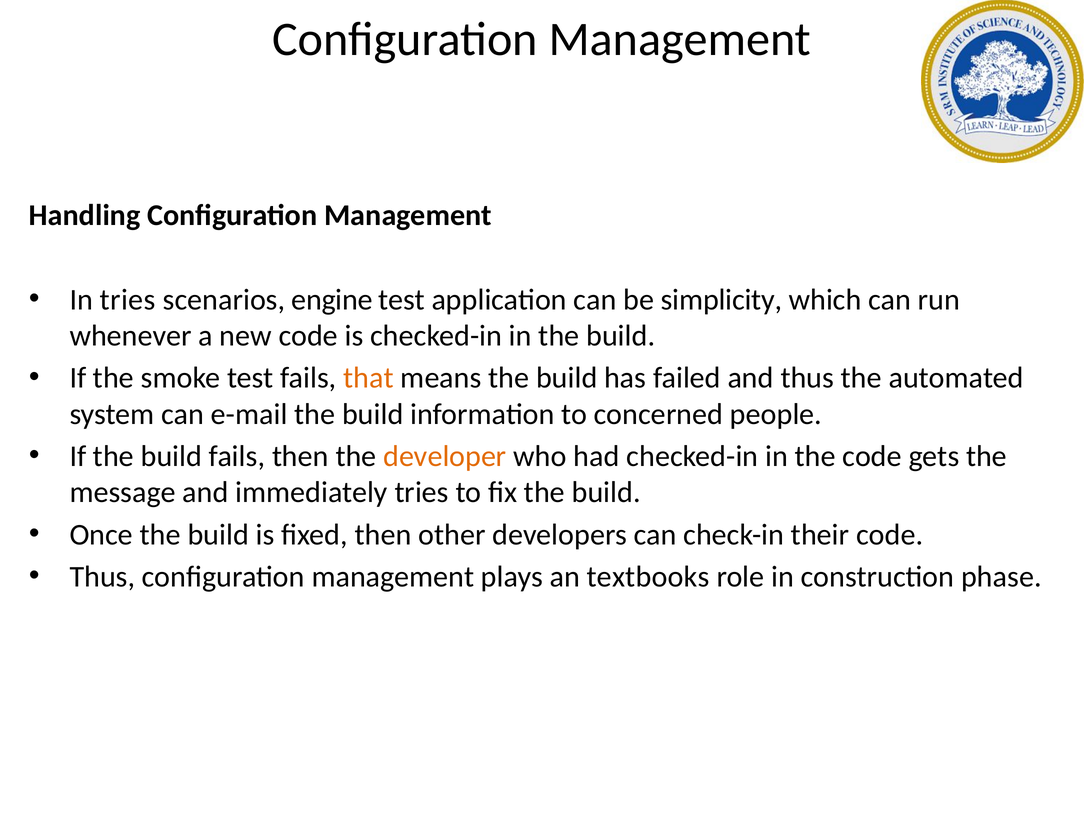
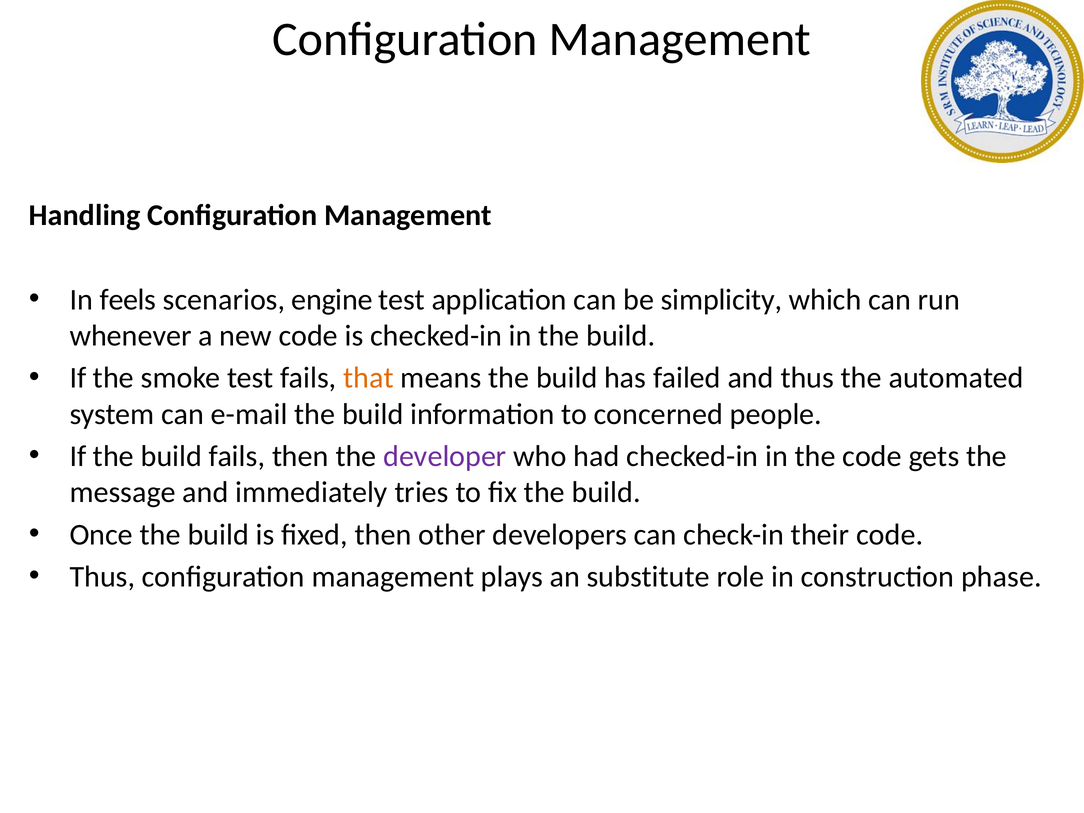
In tries: tries -> feels (128, 300)
developer colour: orange -> purple (445, 456)
textbooks: textbooks -> substitute (648, 577)
